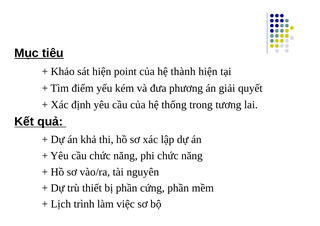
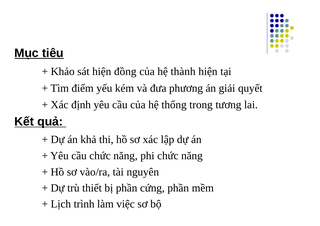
point: point -> đồng (125, 71)
